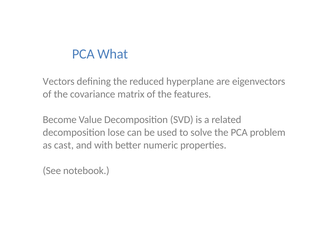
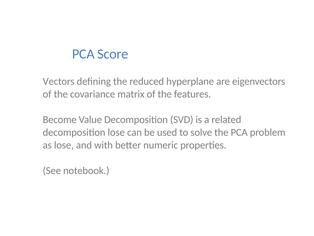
What: What -> Score (113, 54)
as cast: cast -> lose (64, 145)
